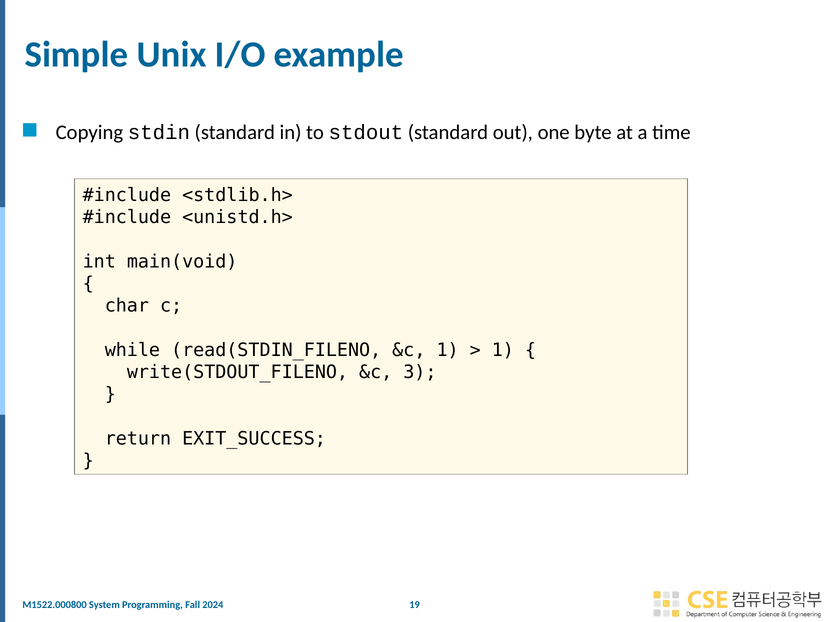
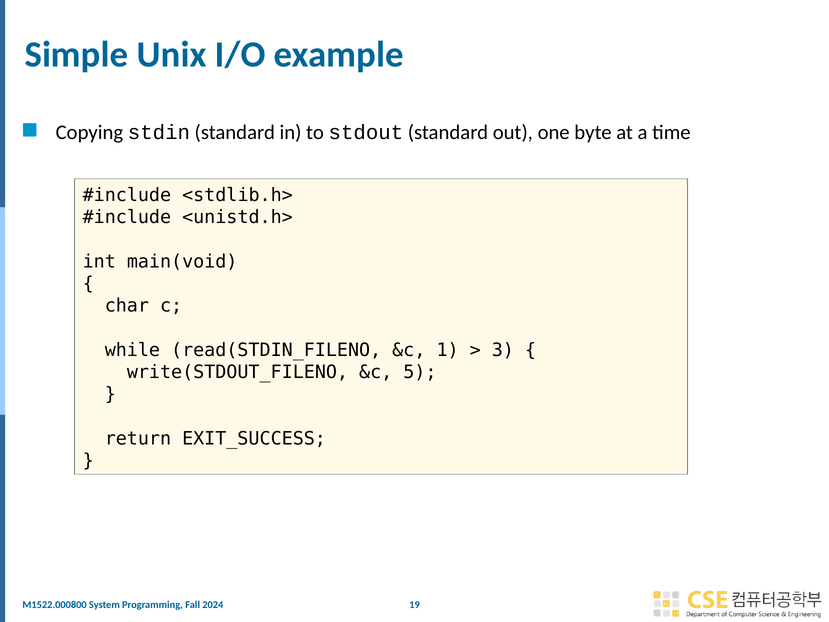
1: 1 -> 3 (503, 350)
3: 3 -> 5 (420, 372)
